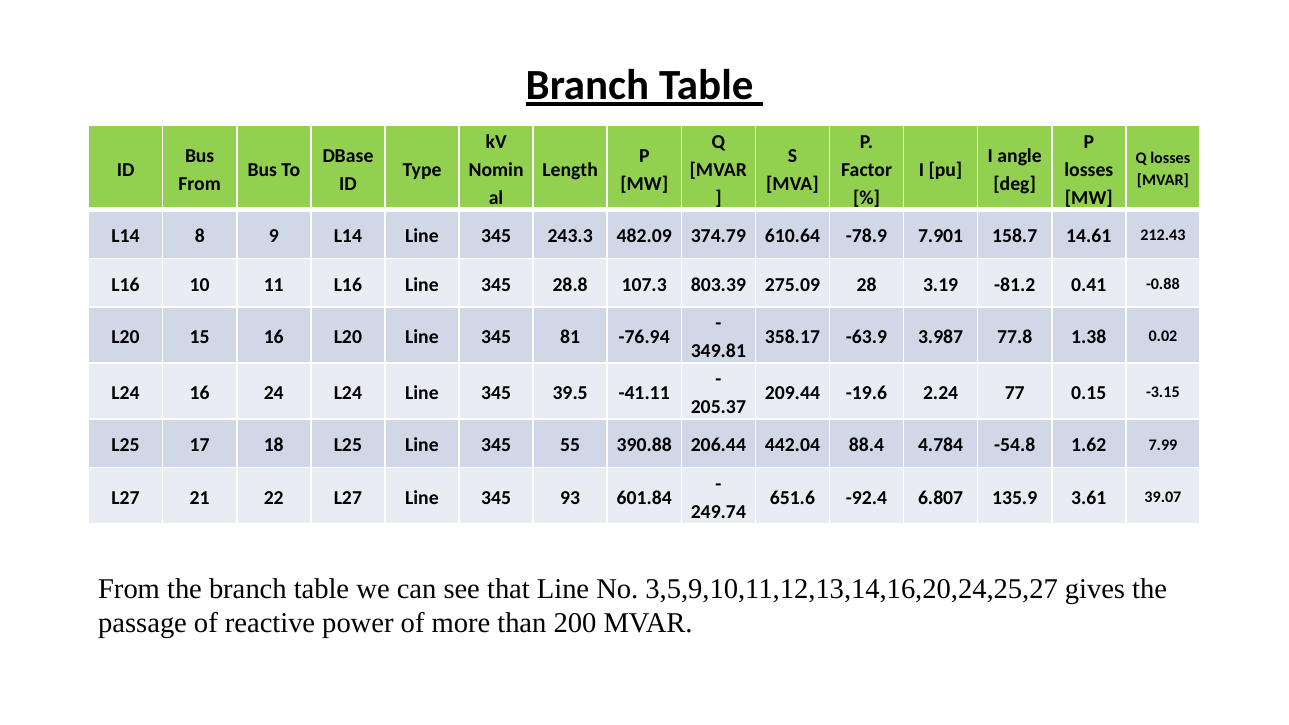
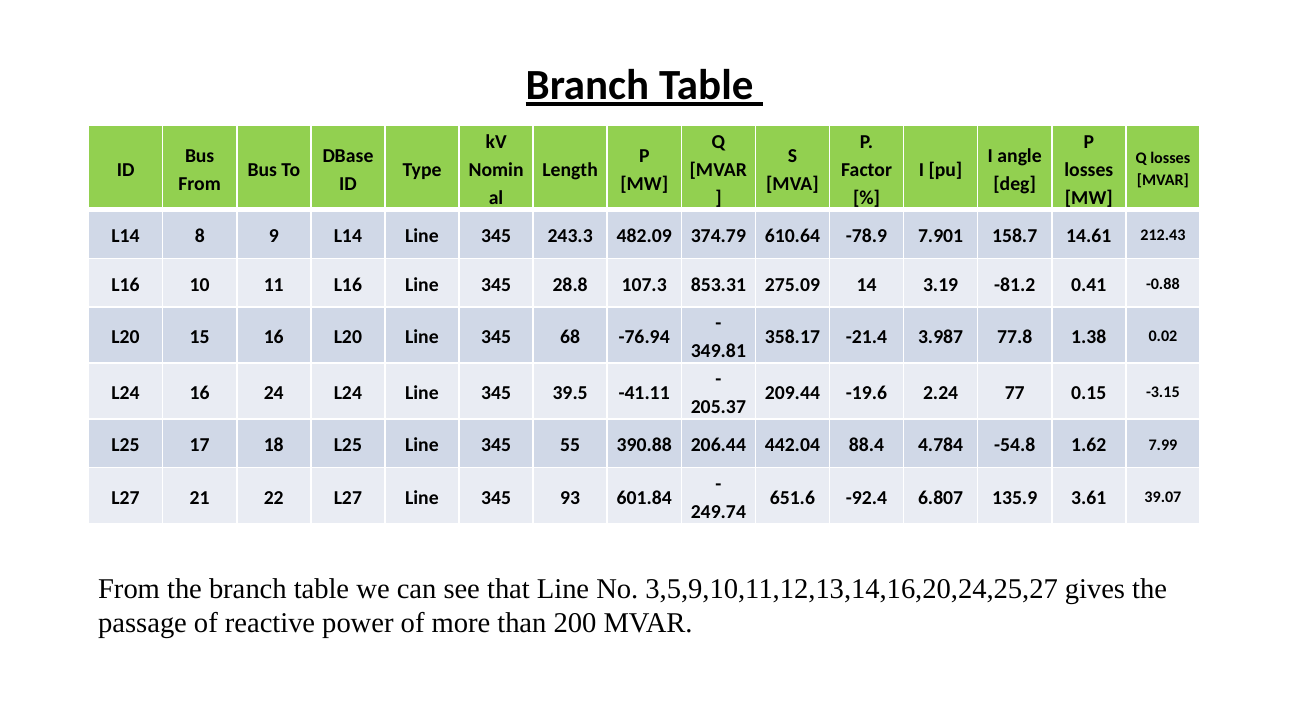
803.39: 803.39 -> 853.31 (718, 285)
28: 28 -> 14 (867, 285)
81: 81 -> 68 (570, 337)
-63.9: -63.9 -> -21.4 (867, 337)
